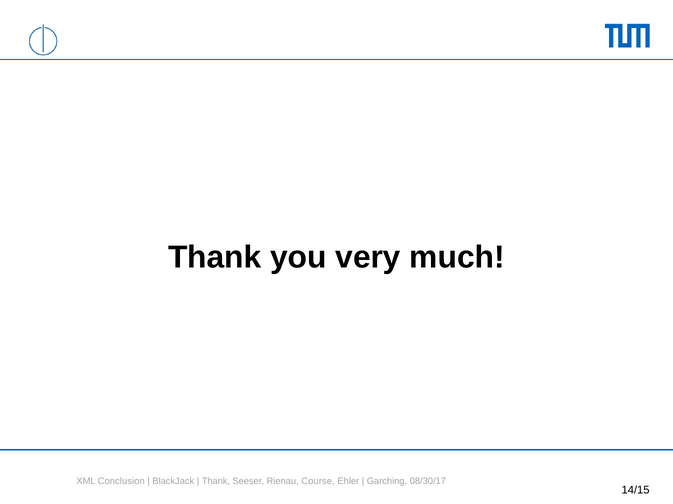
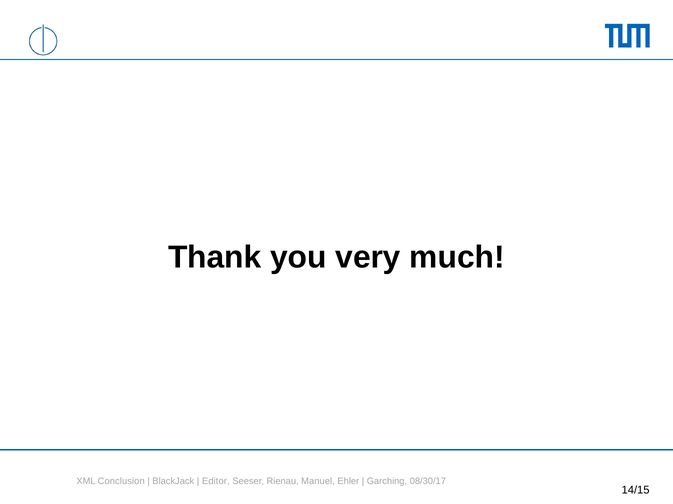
Thank: Thank -> Editor (216, 482)
Course: Course -> Manuel (318, 482)
